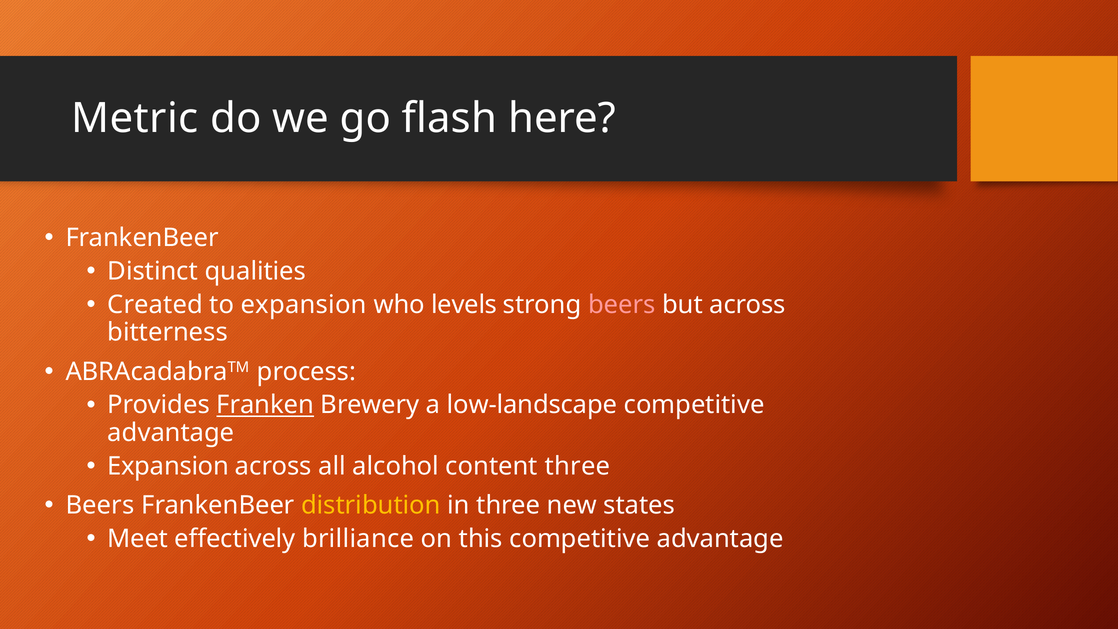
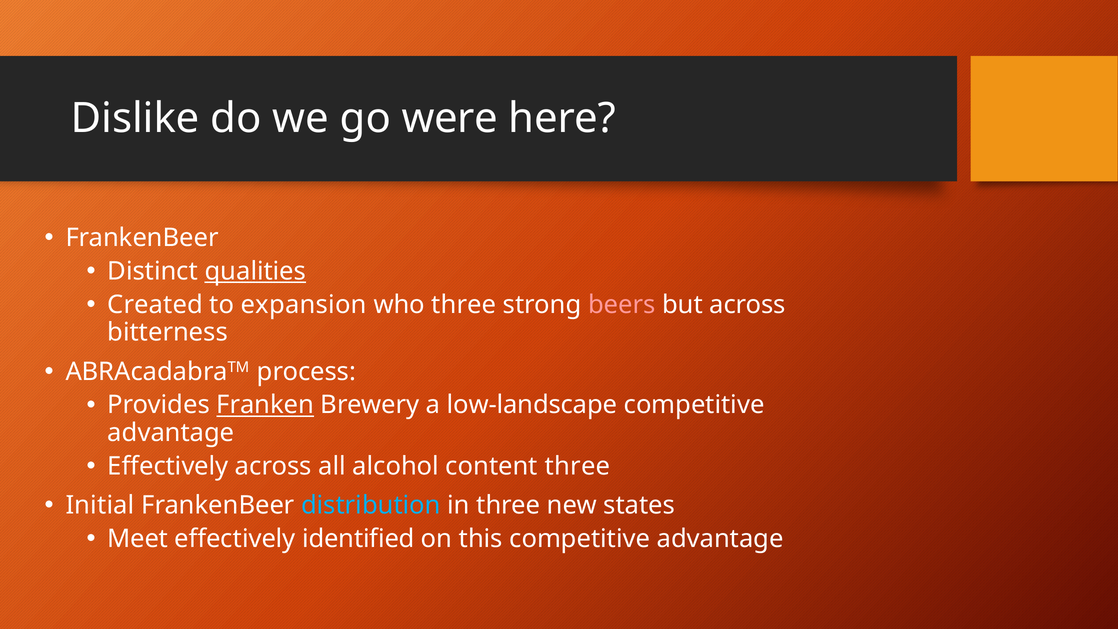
Metric: Metric -> Dislike (135, 118)
flash: flash -> were (450, 118)
qualities underline: none -> present (255, 271)
who levels: levels -> three (464, 305)
Expansion: Expansion -> Effectively (168, 466)
Beers: Beers -> Initial (100, 505)
distribution colour: yellow -> light blue (371, 505)
brilliance: brilliance -> identified (358, 539)
